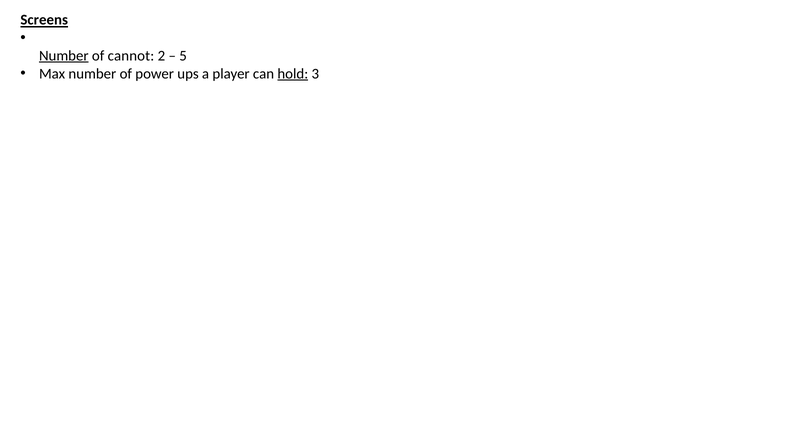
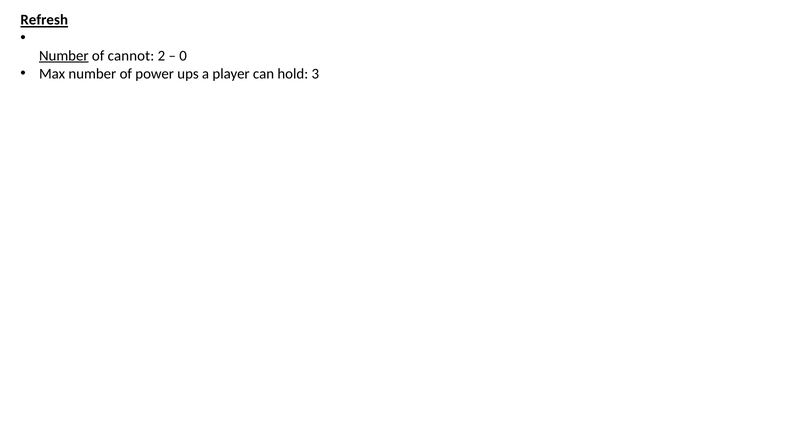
Screens: Screens -> Refresh (44, 20)
5: 5 -> 0 (183, 56)
hold underline: present -> none (293, 74)
